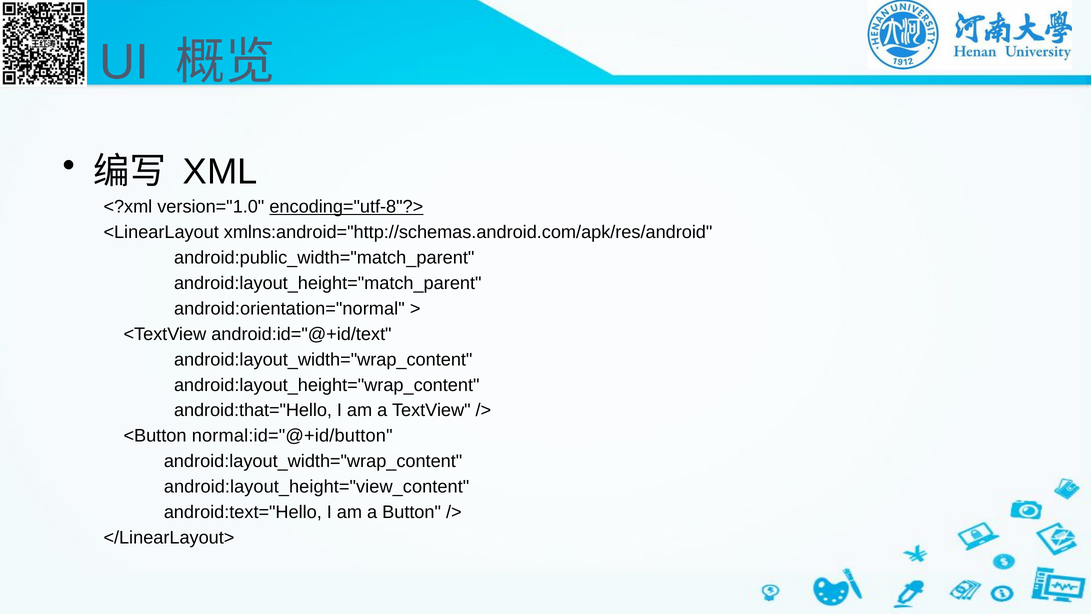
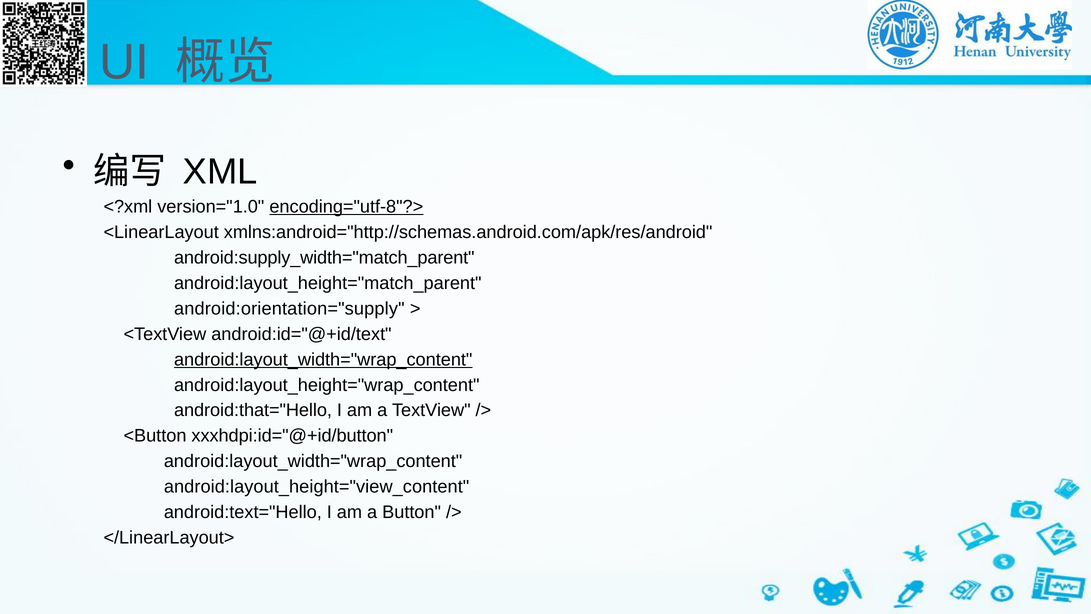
android:public_width="match_parent: android:public_width="match_parent -> android:supply_width="match_parent (324, 258)
android:orientation="normal: android:orientation="normal -> android:orientation="supply (289, 308)
android:layout_width="wrap_content underline: none -> present (323, 359)
normal:id="@+id/button: normal:id="@+id/button -> xxxhdpi:id="@+id/button (292, 436)
